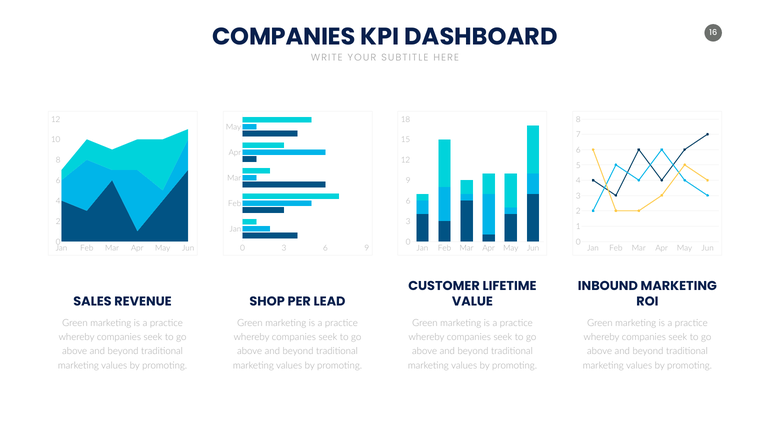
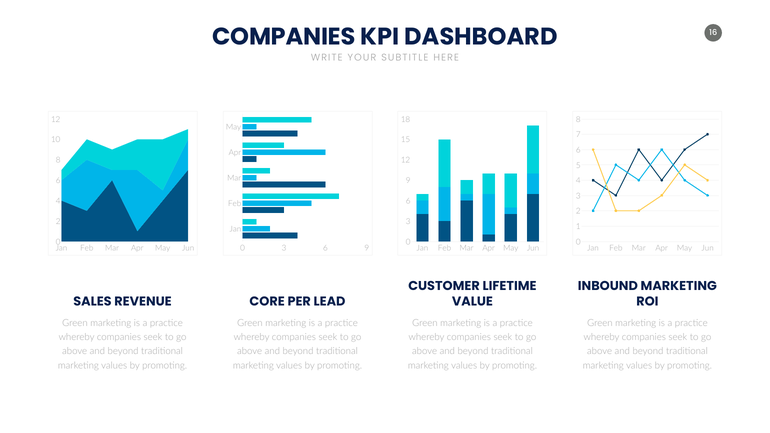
SHOP: SHOP -> CORE (267, 302)
